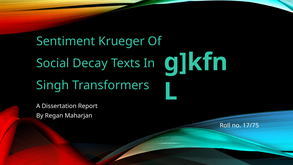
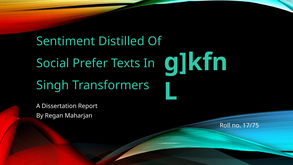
Krueger: Krueger -> Distilled (121, 41)
Decay: Decay -> Prefer (90, 63)
